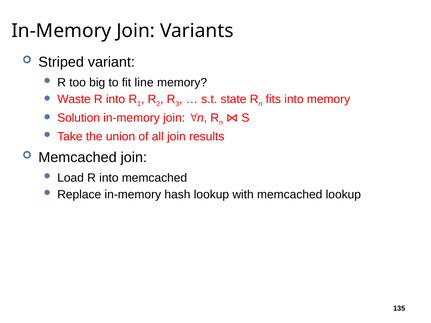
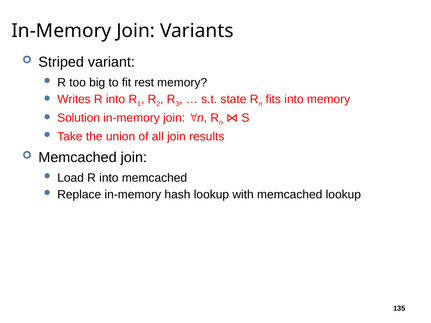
line: line -> rest (144, 83)
Waste: Waste -> Writes (74, 99)
